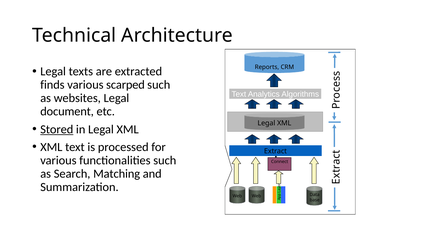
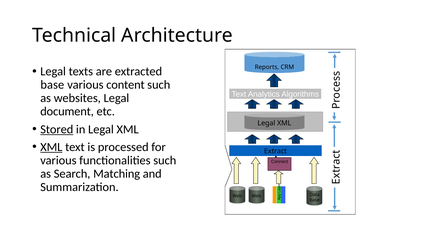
finds: finds -> base (52, 85)
scarped: scarped -> content (125, 85)
XML underline: none -> present (51, 147)
